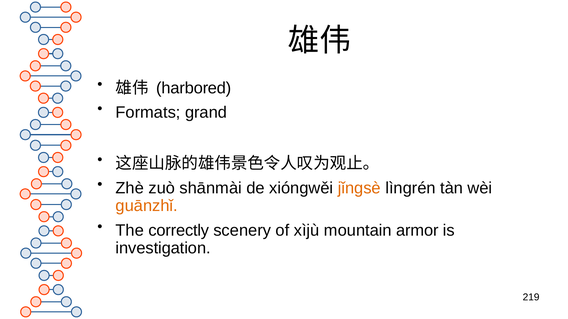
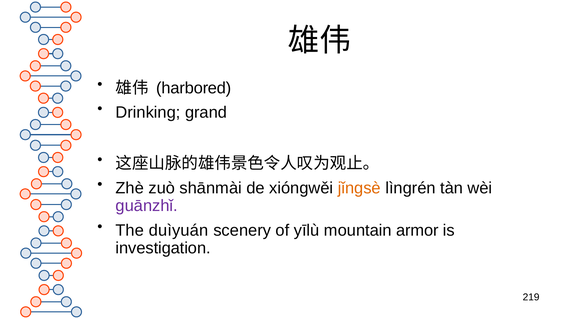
Formats: Formats -> Drinking (148, 113)
guānzhǐ colour: orange -> purple (147, 206)
correctly: correctly -> duìyuán (179, 231)
xìjù: xìjù -> yīlù (307, 231)
